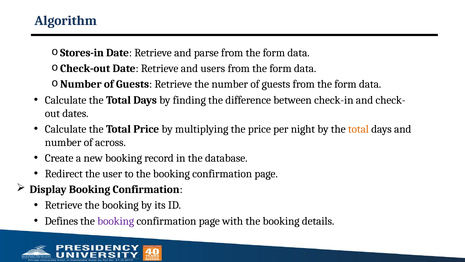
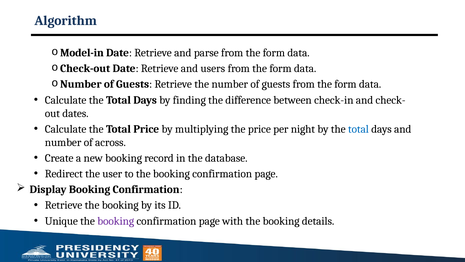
Stores-in: Stores-in -> Model-in (82, 53)
total colour: orange -> blue (358, 129)
Defines: Defines -> Unique (61, 221)
